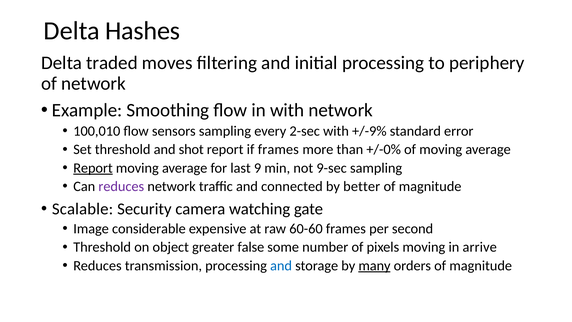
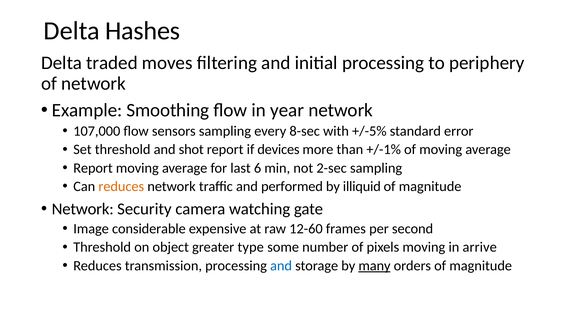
in with: with -> year (287, 110)
100,010: 100,010 -> 107,000 (97, 131)
2-sec: 2-sec -> 8-sec (305, 131)
+/-9%: +/-9% -> +/-5% (369, 131)
if frames: frames -> devices (278, 149)
+/-0%: +/-0% -> +/-1% (384, 149)
Report underline: present -> none (93, 168)
9: 9 -> 6 (258, 168)
9-sec: 9-sec -> 2-sec (332, 168)
reduces colour: purple -> orange (121, 186)
connected: connected -> performed (292, 186)
better: better -> illiquid (362, 186)
Scalable: Scalable -> Network (83, 209)
60-60: 60-60 -> 12-60 (306, 229)
false: false -> type (251, 247)
